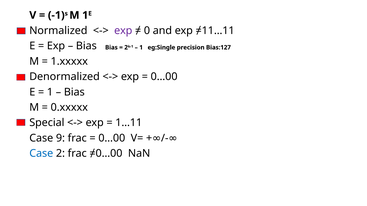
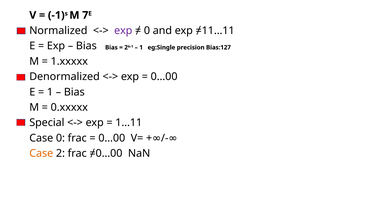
M 1: 1 -> 7 (85, 15)
Case 9: 9 -> 0 (60, 138)
Case colour: blue -> orange (41, 154)
